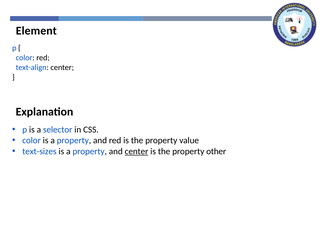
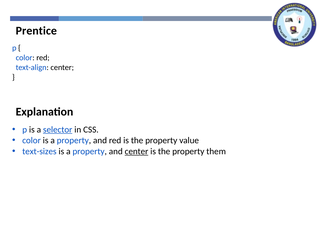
Element: Element -> Prentice (36, 31)
selector underline: none -> present (58, 130)
other: other -> them (216, 151)
